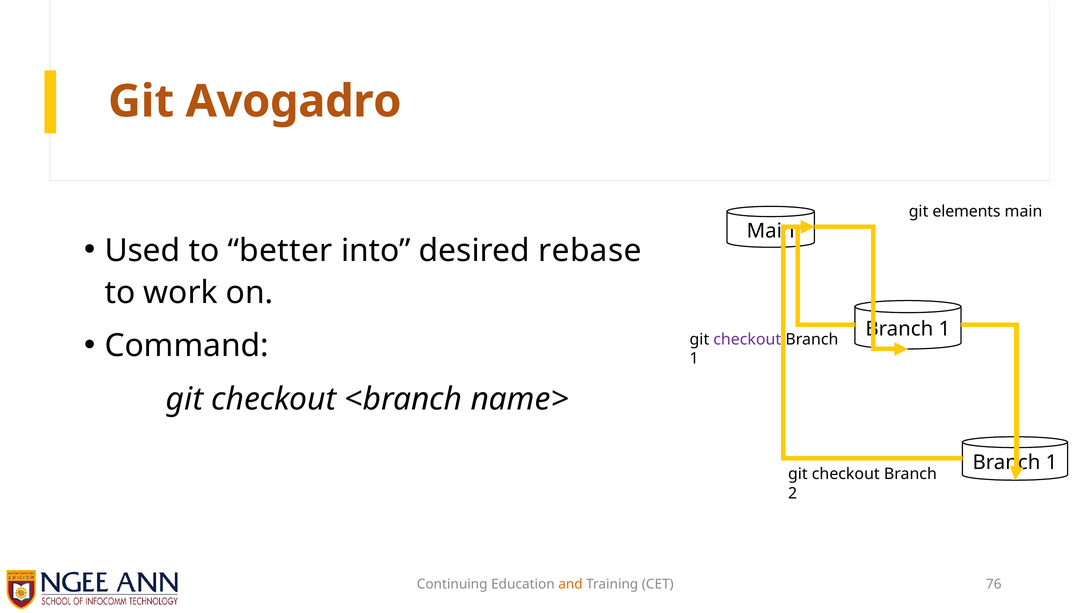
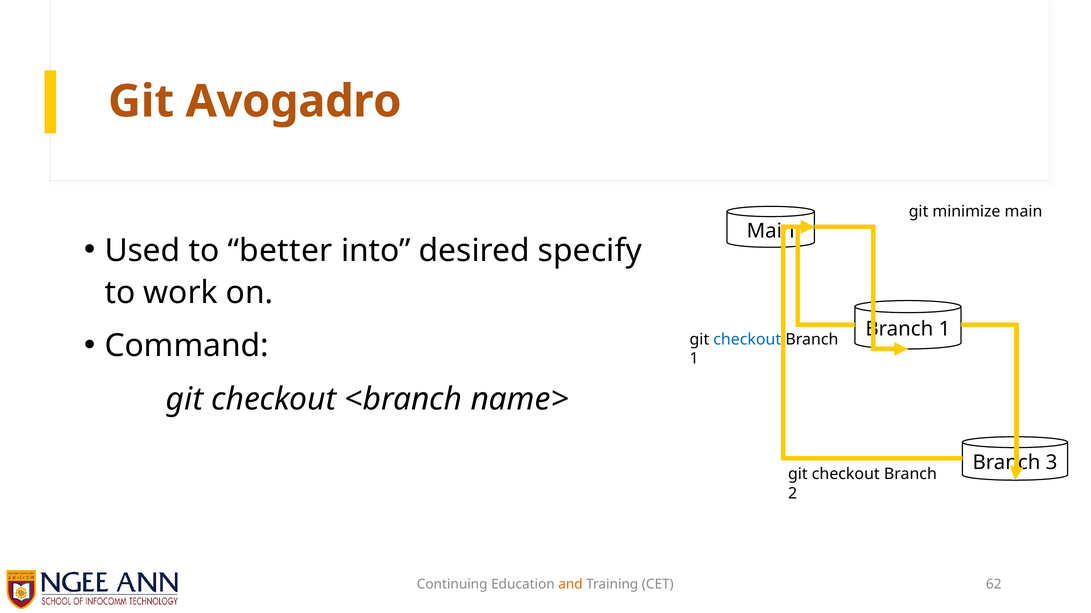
elements: elements -> minimize (966, 212)
rebase: rebase -> specify (590, 251)
checkout colour: purple -> blue (747, 340)
1: 1 -> 3 (1052, 463)
76: 76 -> 62 (994, 585)
